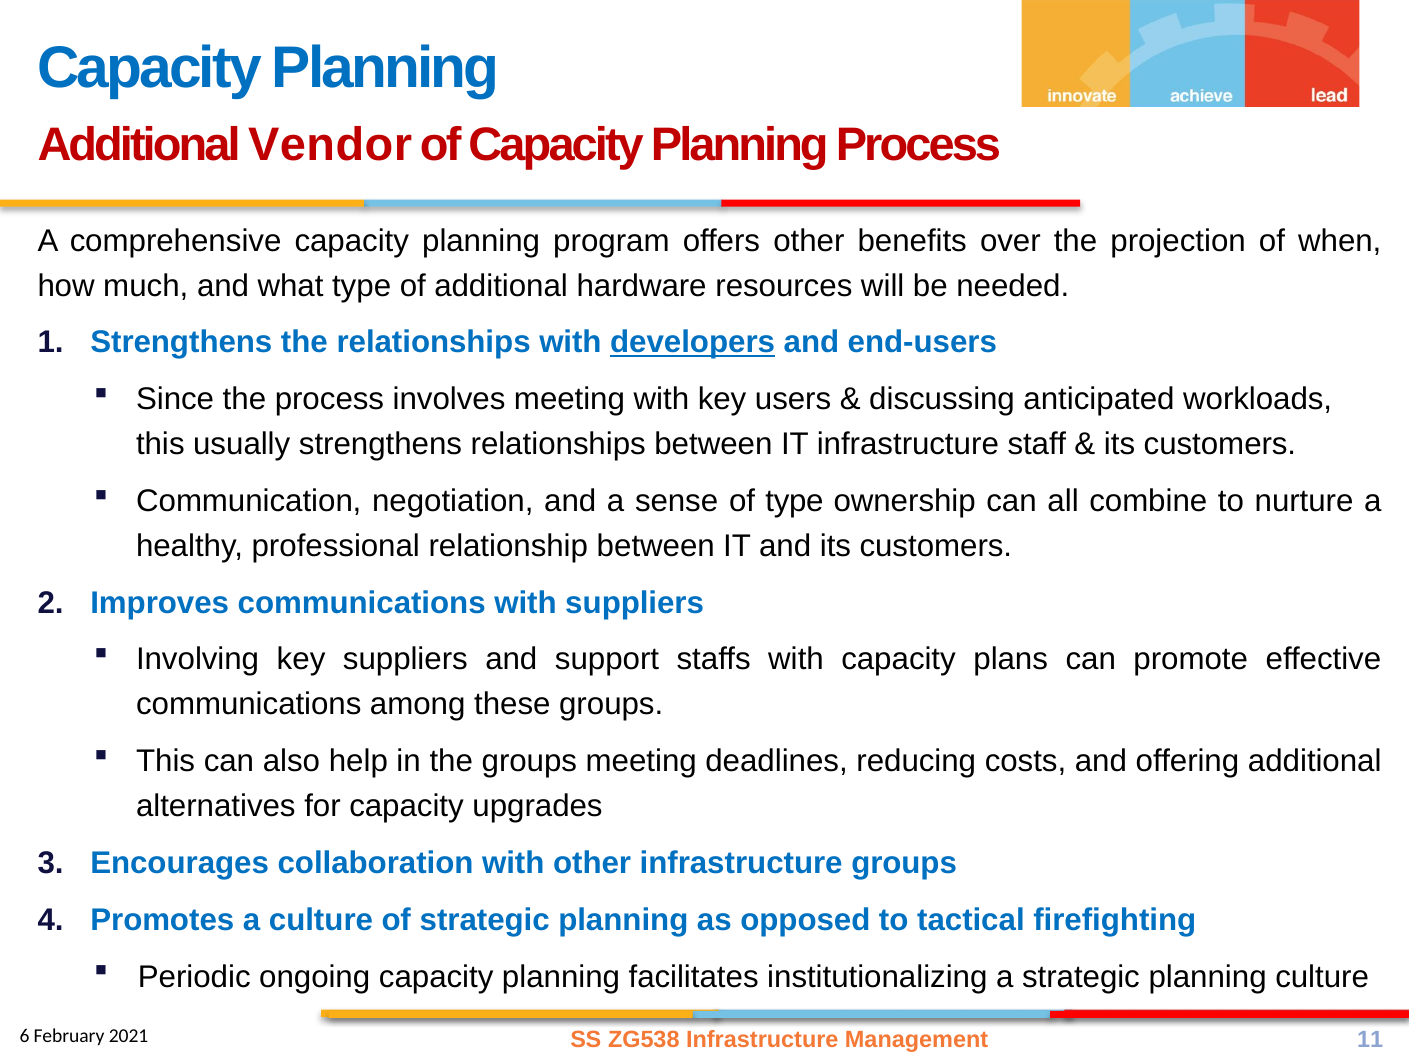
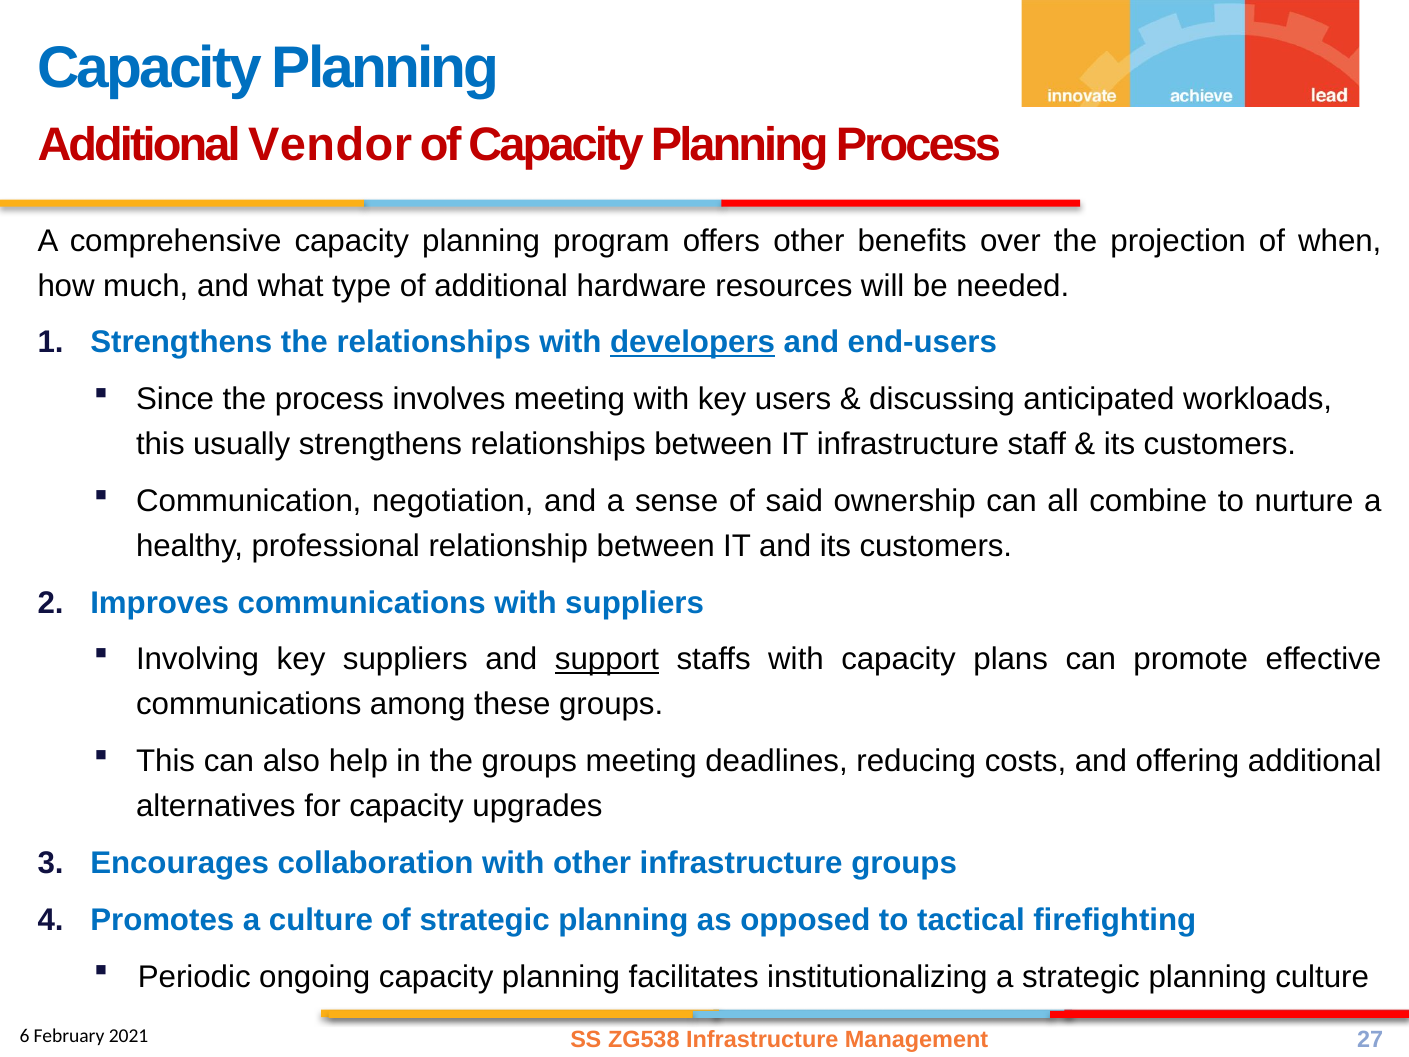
of type: type -> said (794, 501)
support underline: none -> present (607, 660)
11: 11 -> 27 (1370, 1039)
